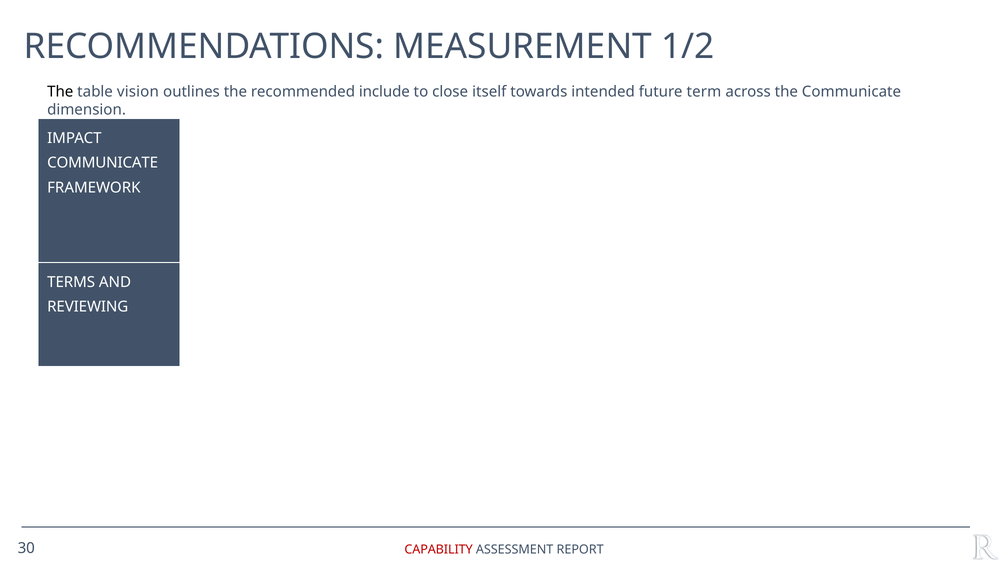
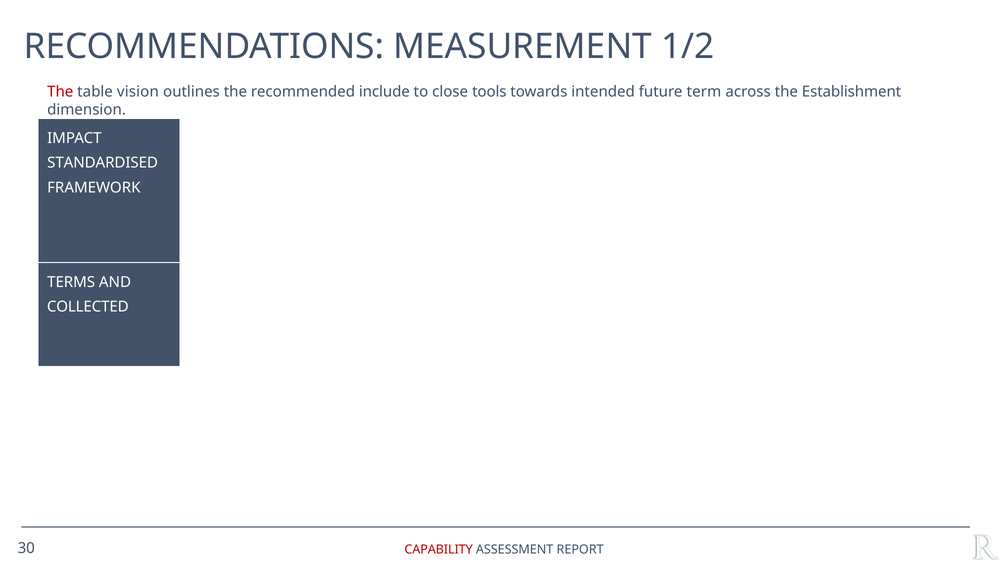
The colour: black -> red (60, 92)
itself: itself -> tools (489, 92)
the Communicate: Communicate -> Establishment (852, 92)
COMMUNICATE: COMMUNICATE -> STANDARDISED (103, 163)
REVIEWING: REVIEWING -> COLLECTED (88, 307)
